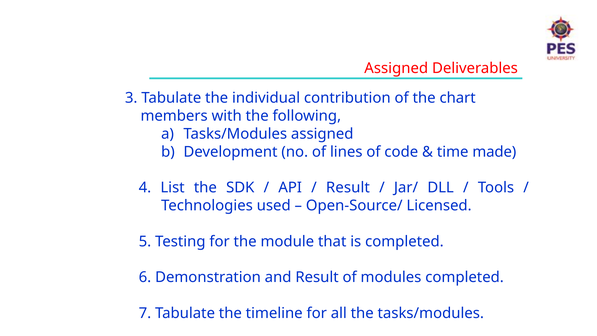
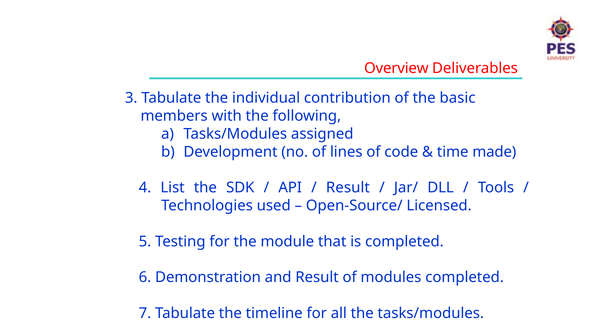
Assigned: Assigned -> Overview (396, 68)
chart: chart -> basic (458, 98)
